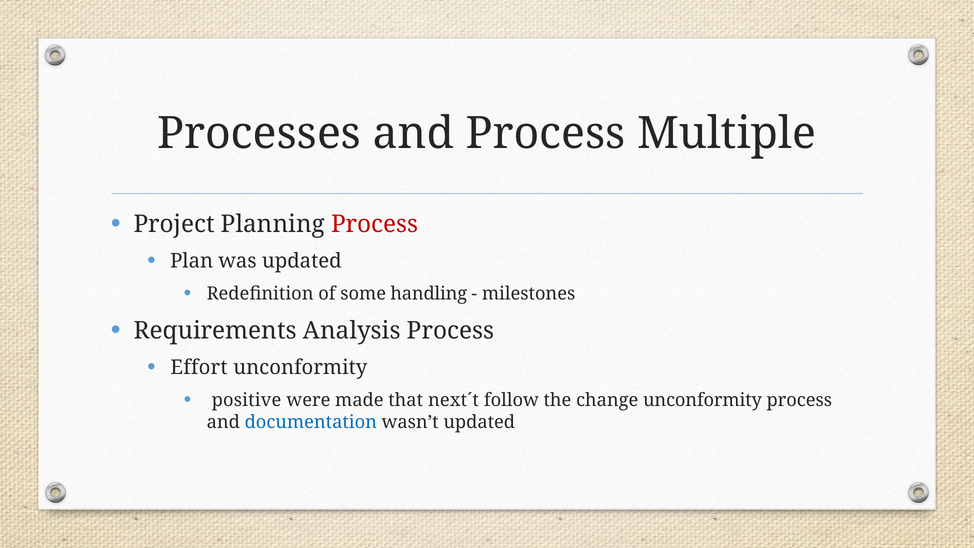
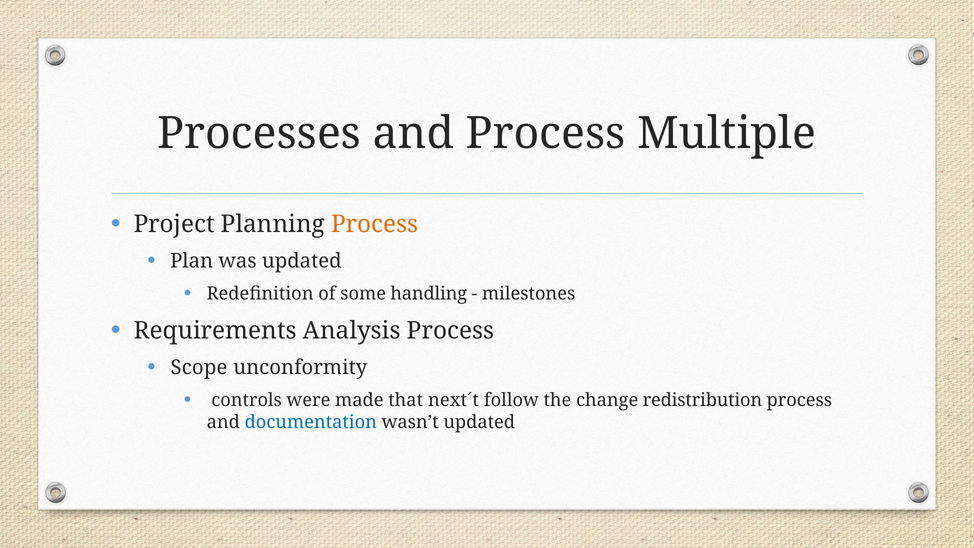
Process colour: red -> orange (375, 224)
Effort: Effort -> Scope (199, 367)
positive: positive -> controls (247, 400)
change unconformity: unconformity -> redistribution (702, 400)
